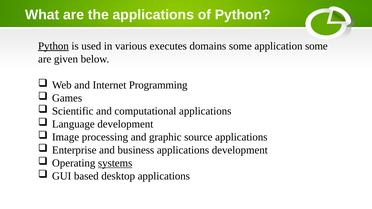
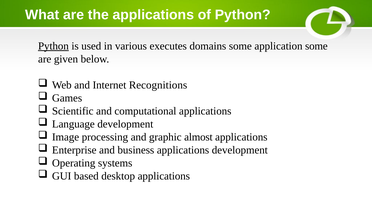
Programming: Programming -> Recognitions (158, 85)
source: source -> almost (198, 137)
systems underline: present -> none (115, 163)
